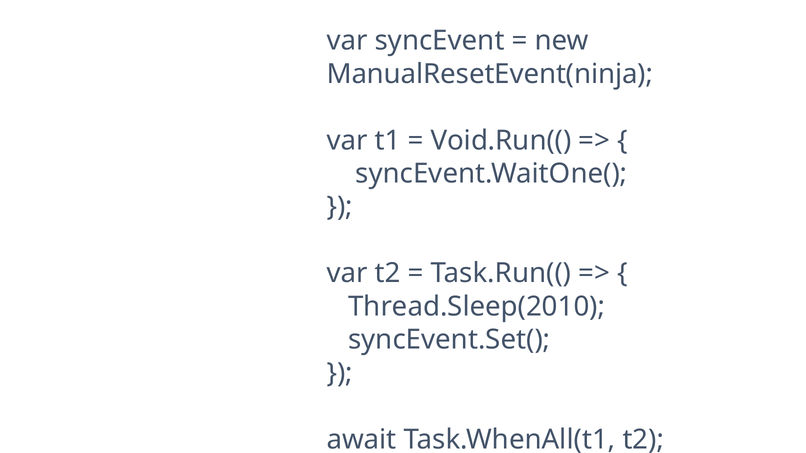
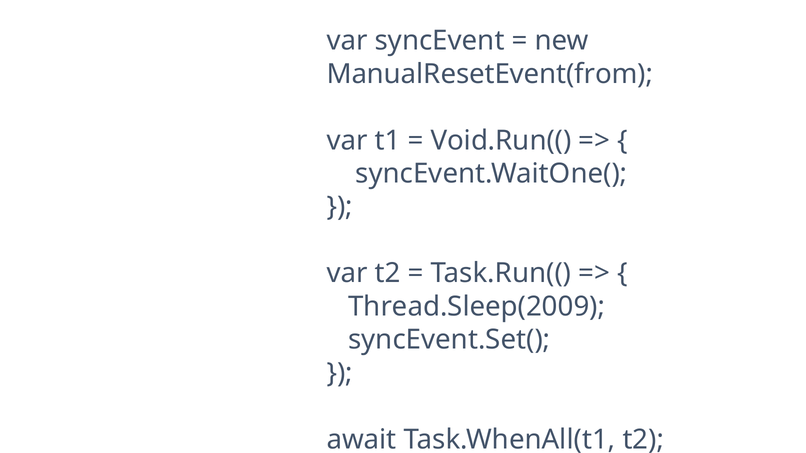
ManualResetEvent(ninja: ManualResetEvent(ninja -> ManualResetEvent(from (490, 74)
Thread.Sleep(2010: Thread.Sleep(2010 -> Thread.Sleep(2009 (477, 307)
